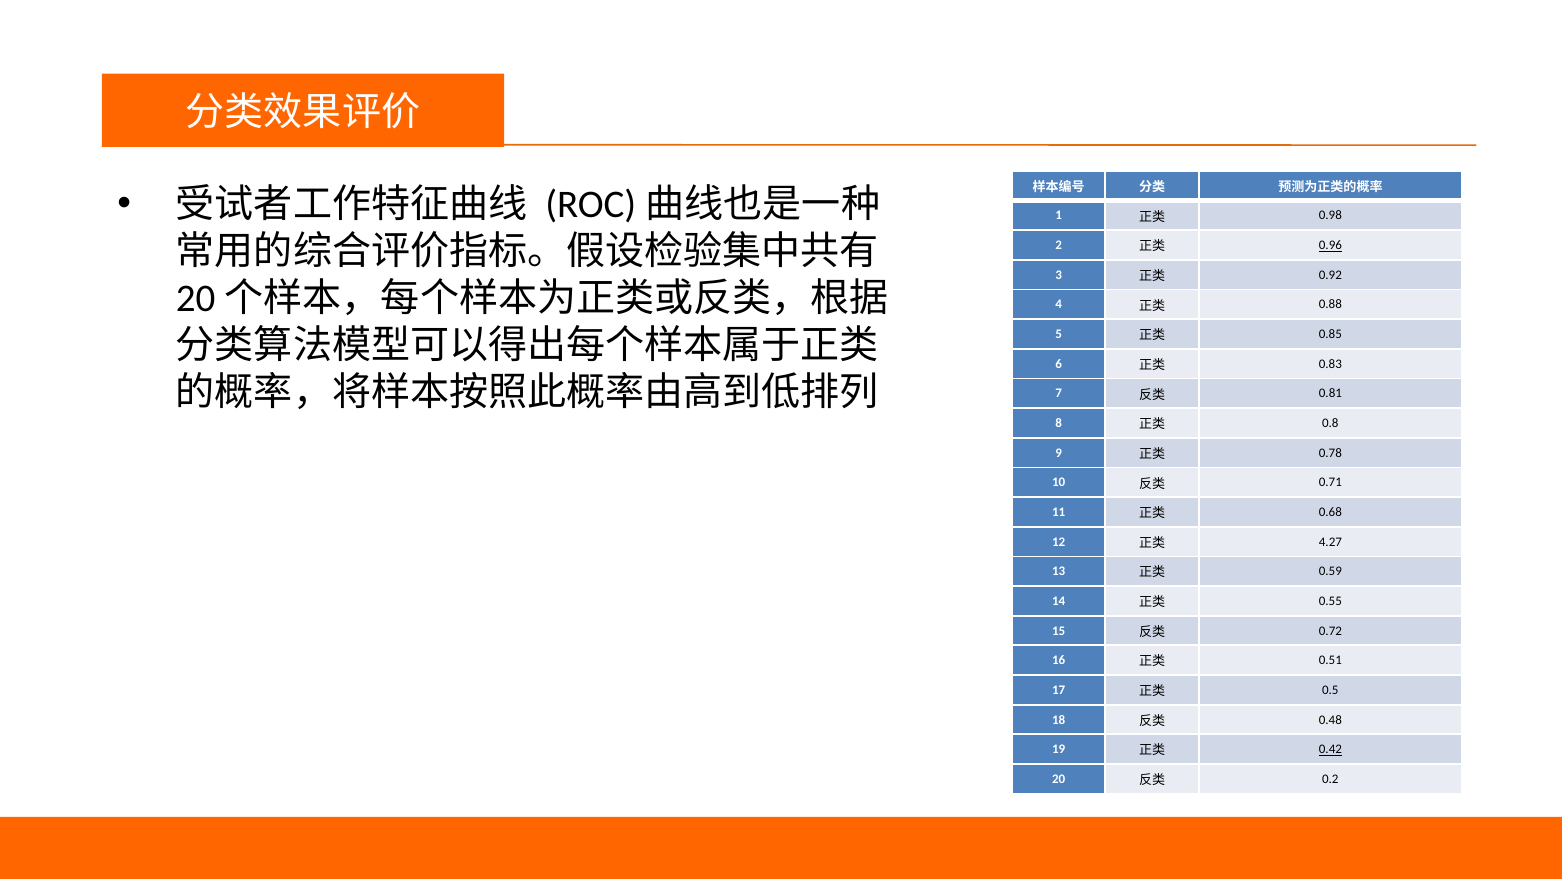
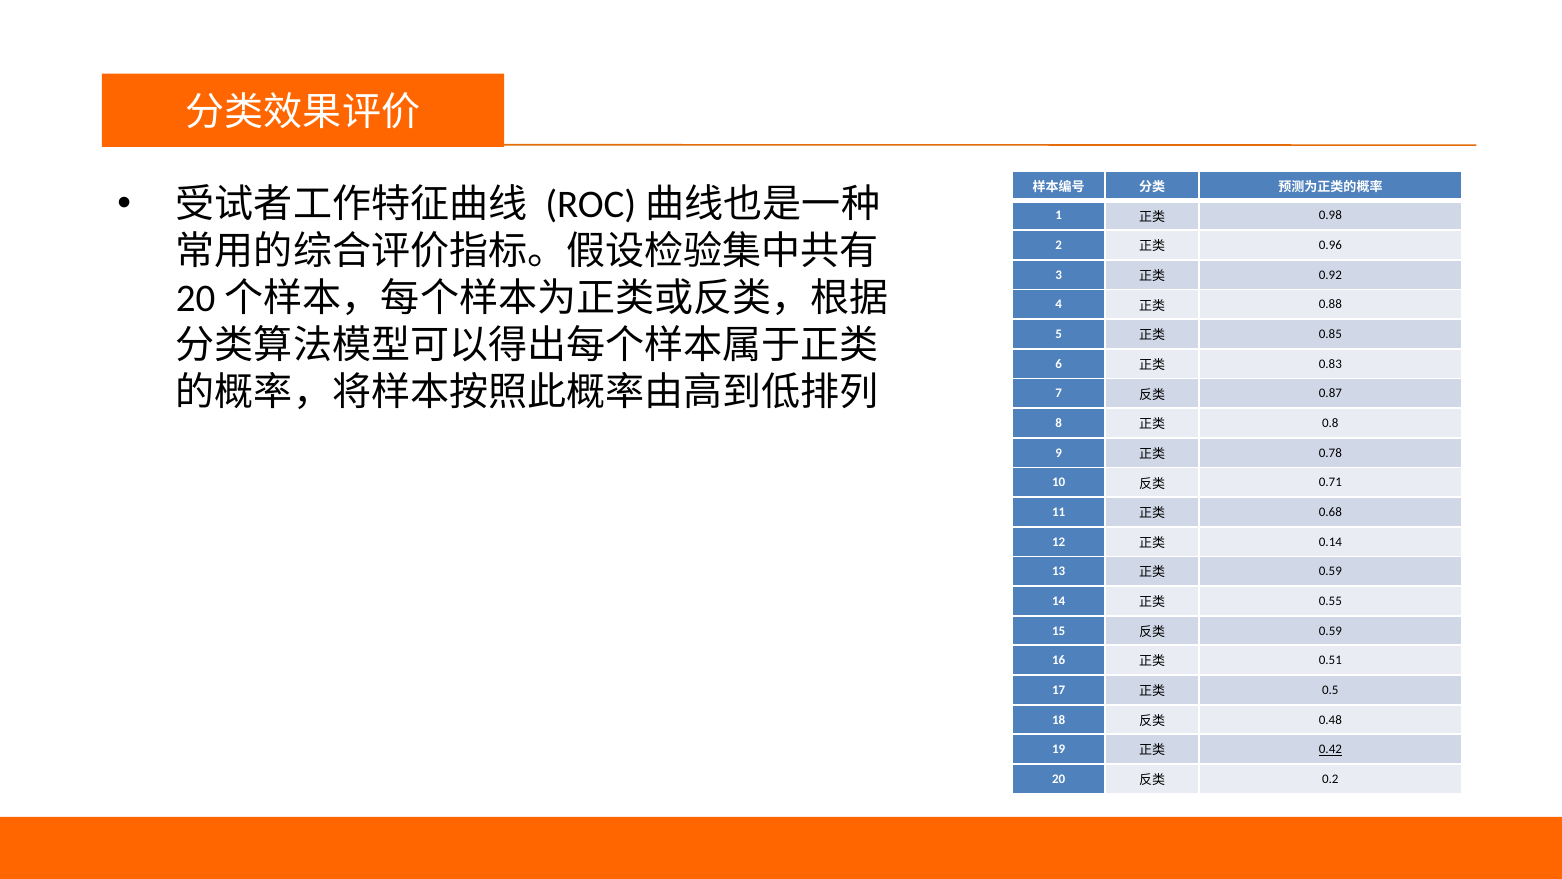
0.96 underline: present -> none (1330, 245)
0.81: 0.81 -> 0.87 (1330, 393)
4.27: 4.27 -> 0.14 (1330, 542)
0.72: 0.72 -> 0.59 (1330, 631)
